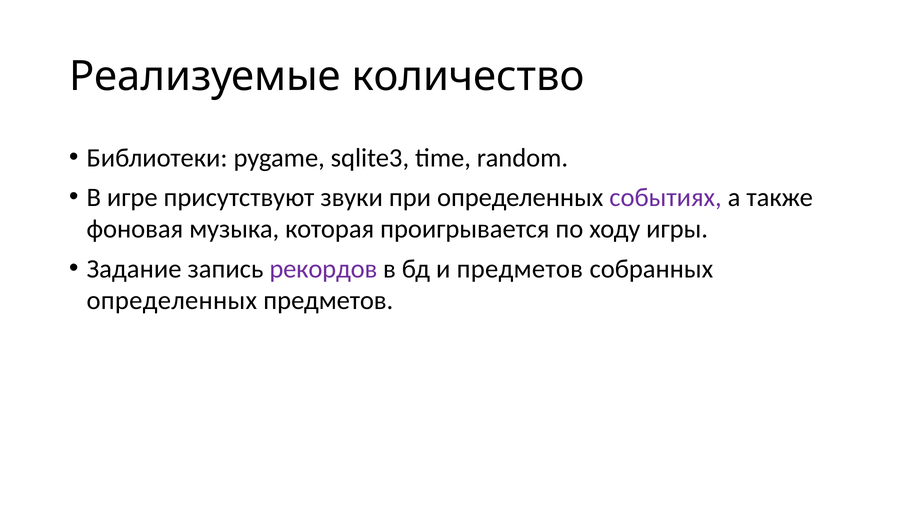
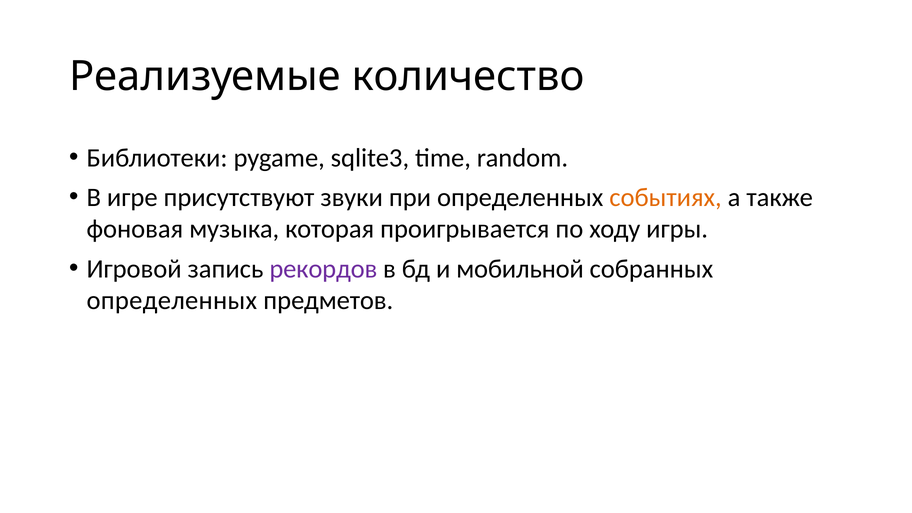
событиях colour: purple -> orange (666, 197)
Задание: Задание -> Игровой (134, 269)
и предметов: предметов -> мобильной (520, 269)
